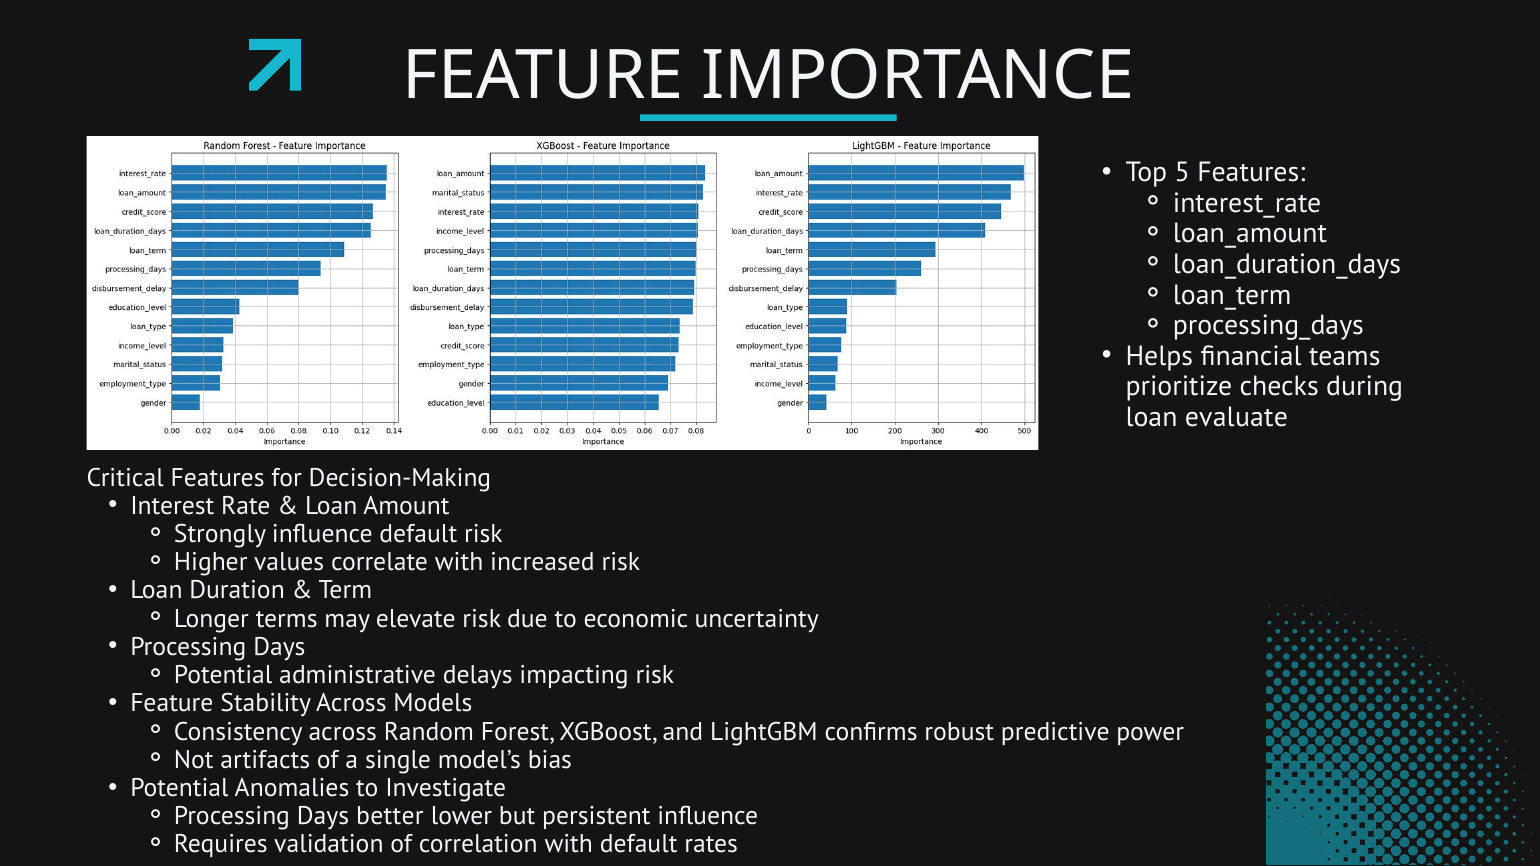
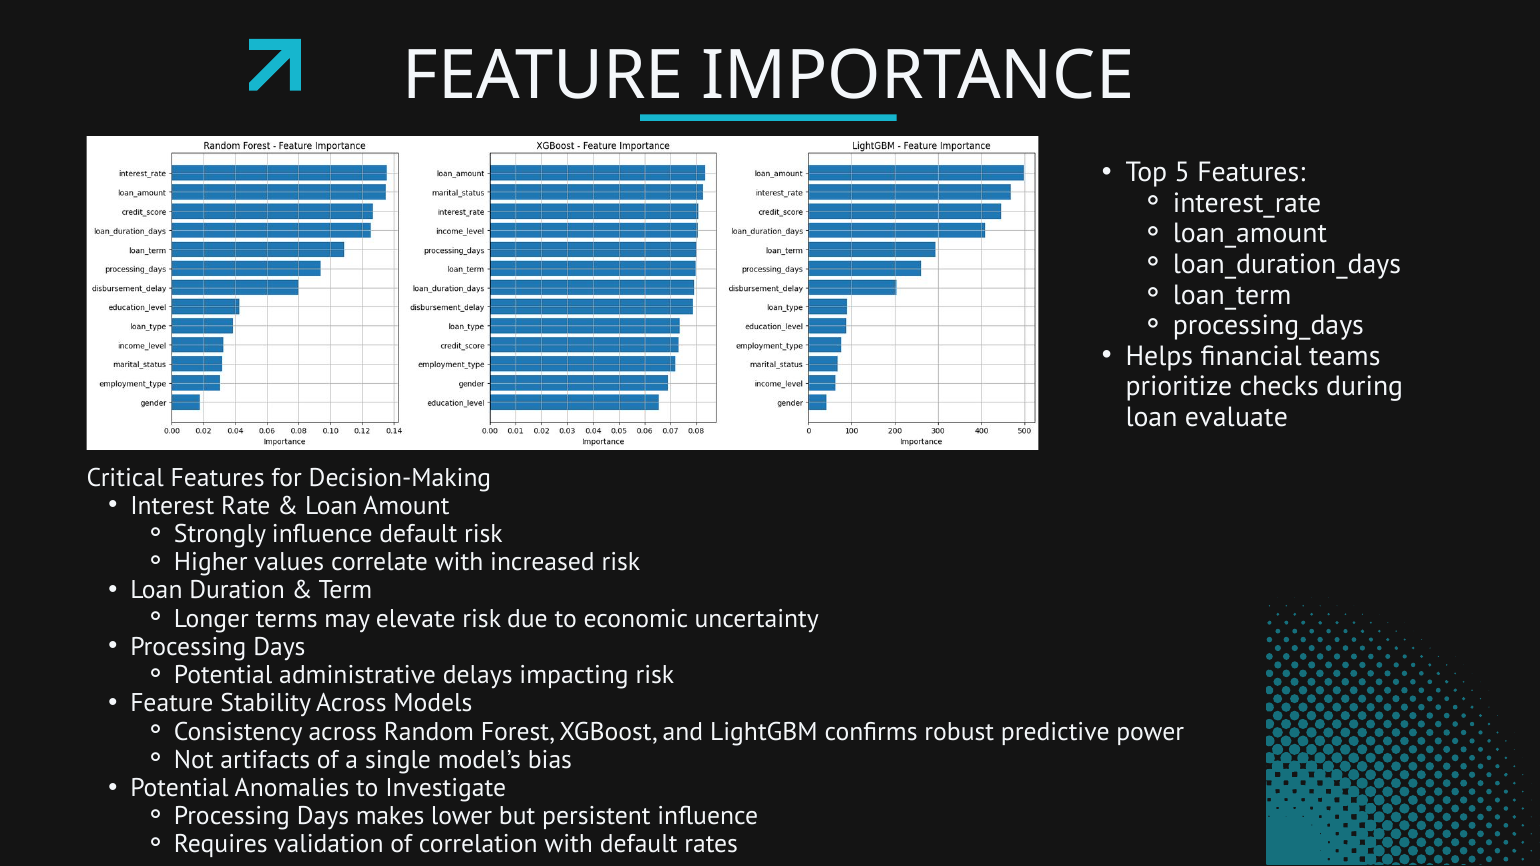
better: better -> makes (390, 816)
